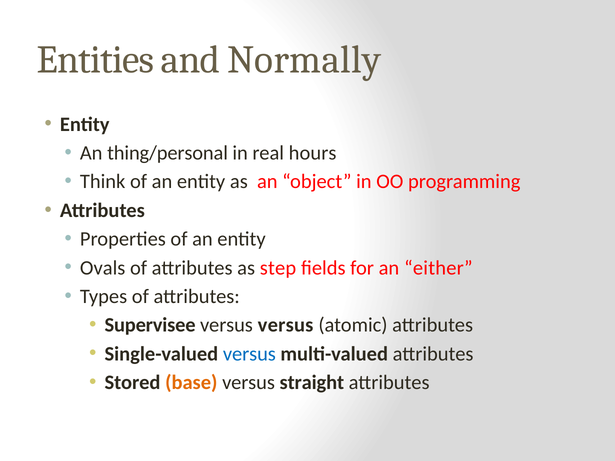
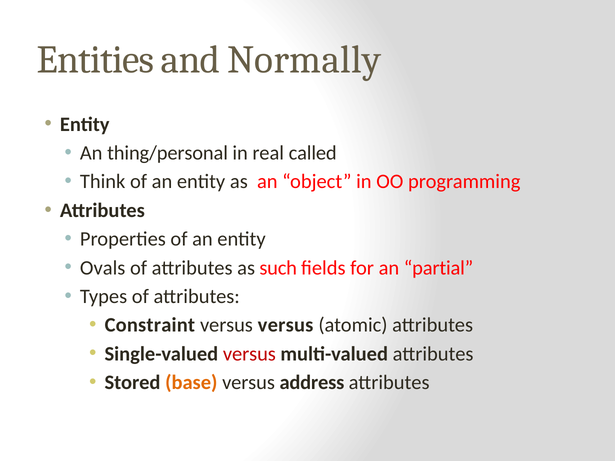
hours: hours -> called (313, 153)
step: step -> such (278, 268)
either: either -> partial (439, 268)
Supervisee: Supervisee -> Constraint (150, 325)
versus colour: blue -> red (249, 354)
straight: straight -> address (312, 383)
